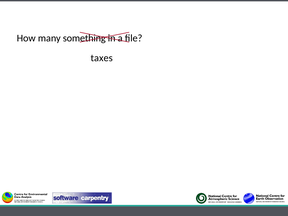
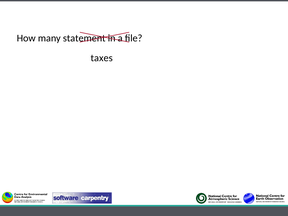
something: something -> statement (84, 38)
